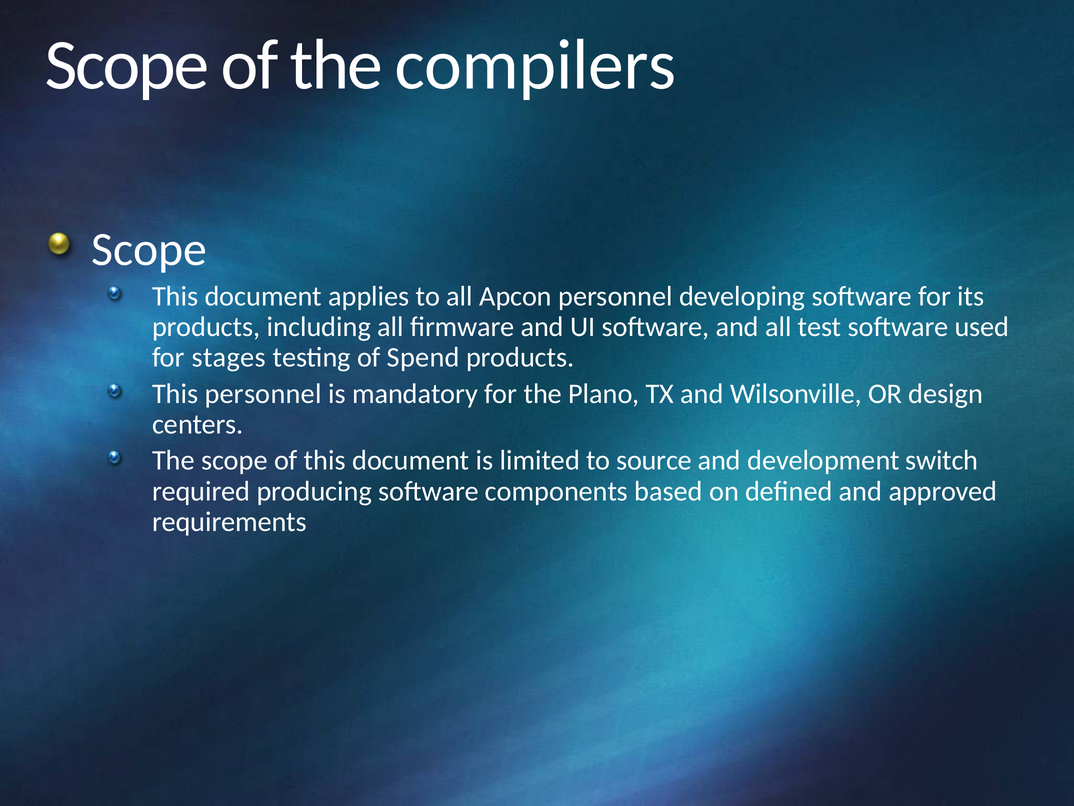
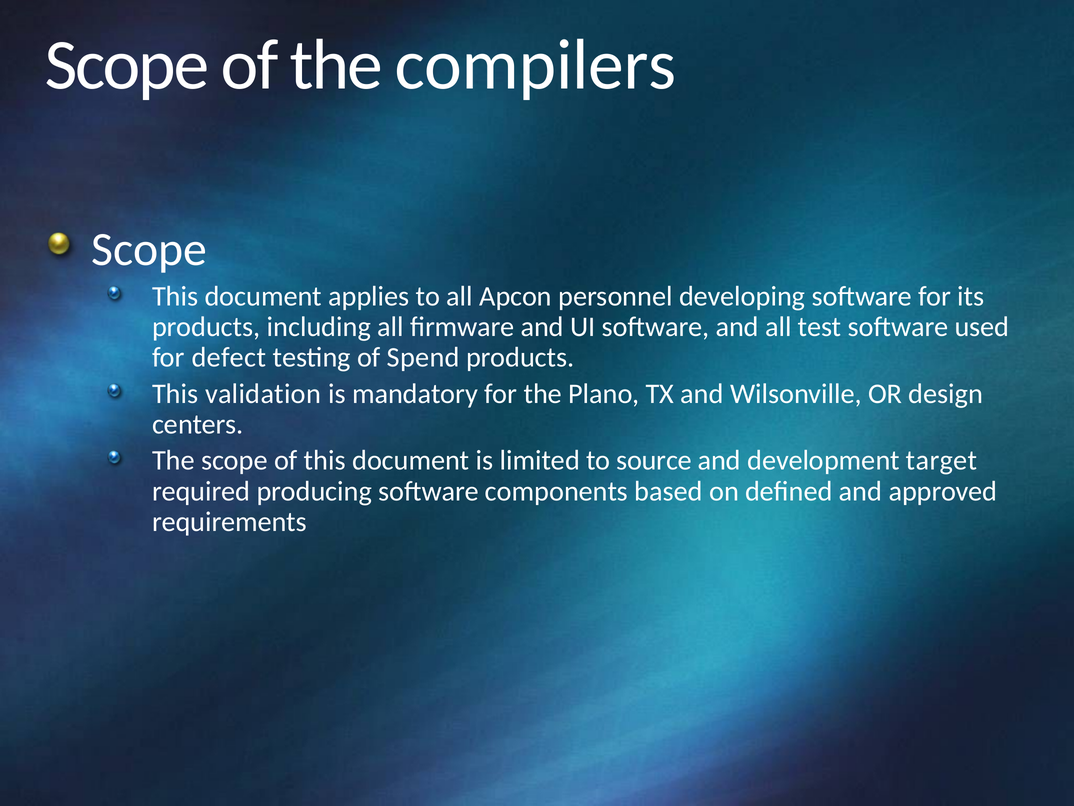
stages: stages -> defect (229, 357)
This personnel: personnel -> validation (263, 393)
switch: switch -> target (942, 460)
